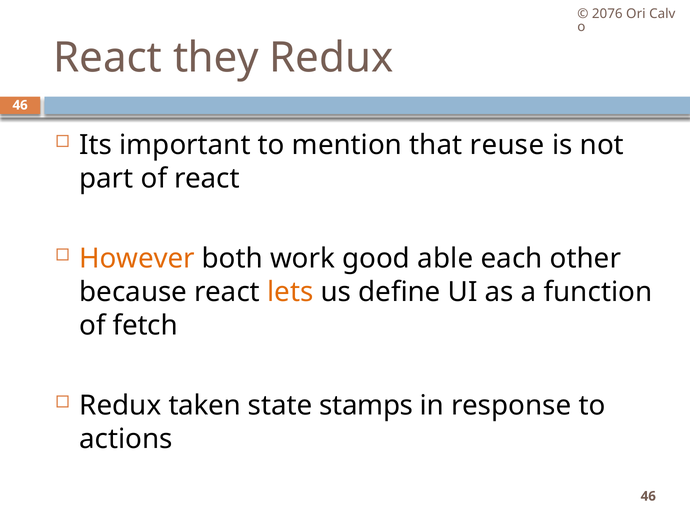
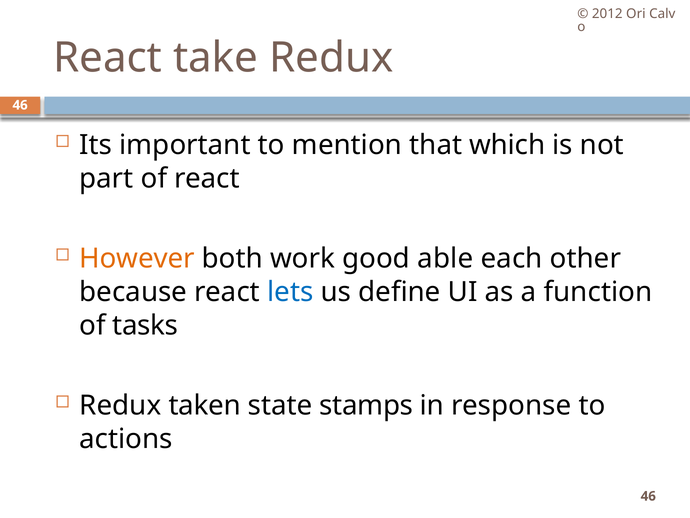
2076: 2076 -> 2012 (607, 14)
they: they -> take (216, 58)
reuse: reuse -> which (507, 145)
lets colour: orange -> blue (290, 292)
fetch: fetch -> tasks (145, 325)
